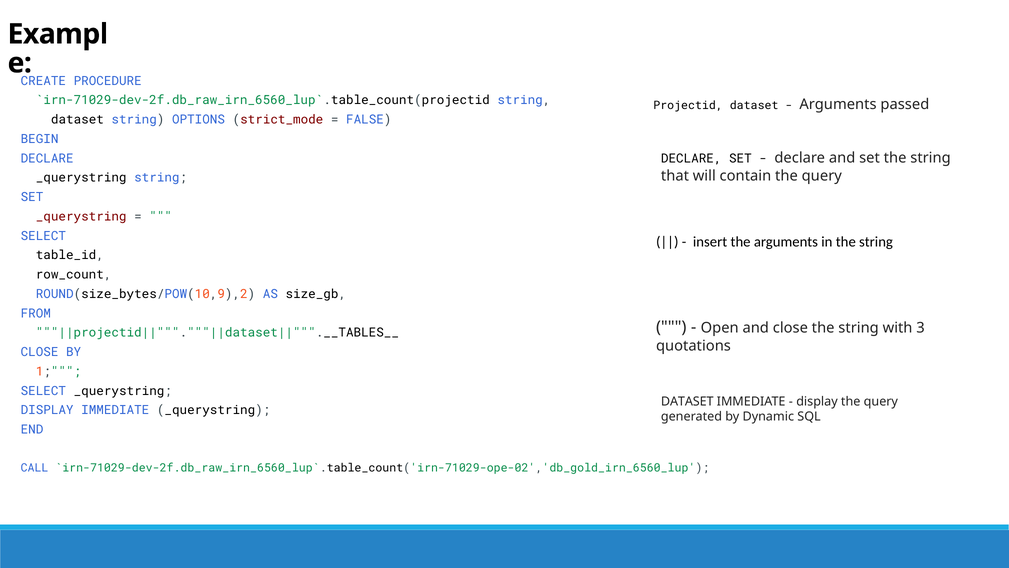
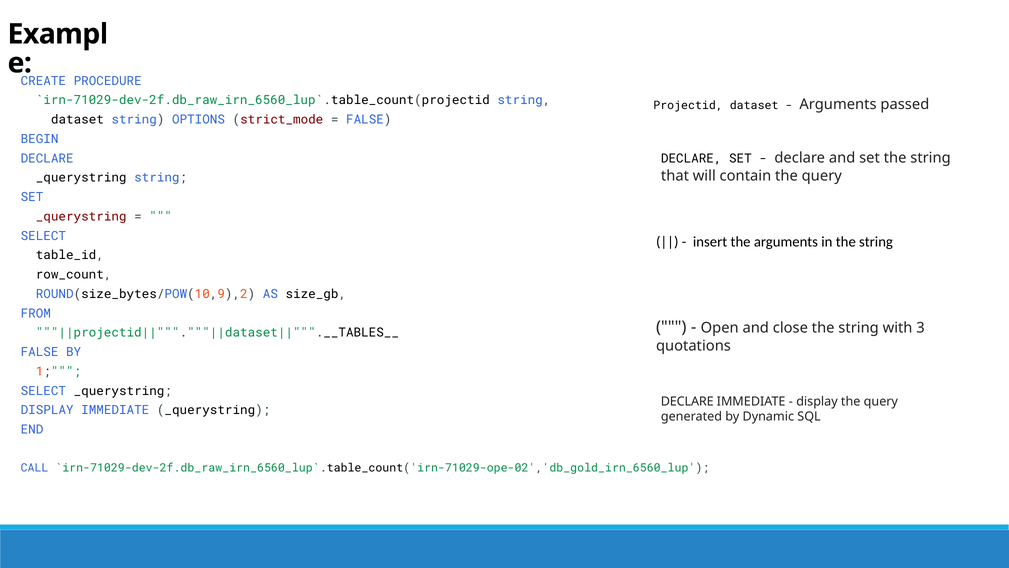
CLOSE: CLOSE -> FALSE (40, 352)
DATASET: DATASET -> DECLARE (687, 401)
